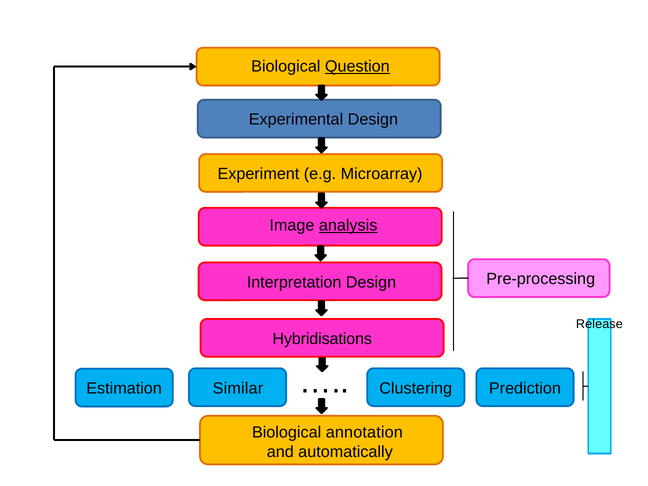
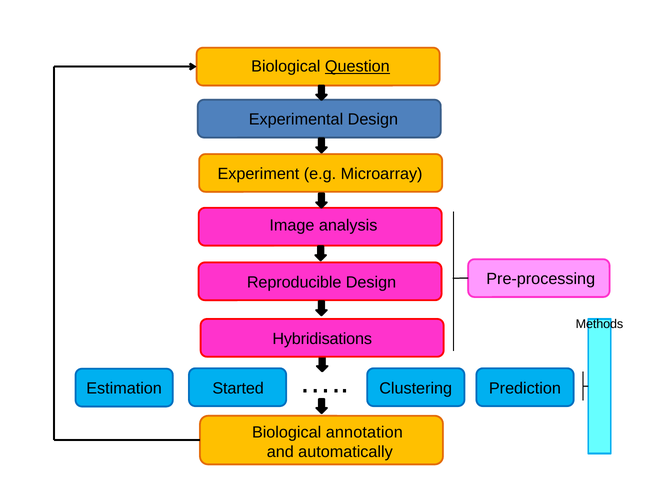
analysis underline: present -> none (348, 225)
Interpretation: Interpretation -> Reproducible (294, 282)
Release: Release -> Methods (599, 324)
Similar: Similar -> Started (238, 389)
